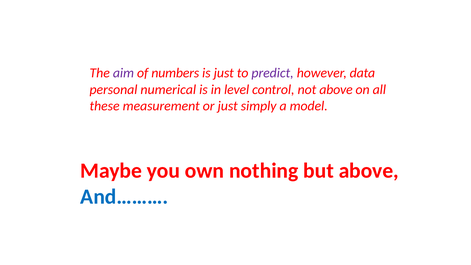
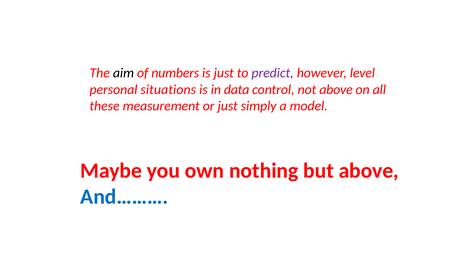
aim colour: purple -> black (123, 73)
data: data -> level (362, 73)
numerical: numerical -> situations (168, 89)
level: level -> data (237, 89)
